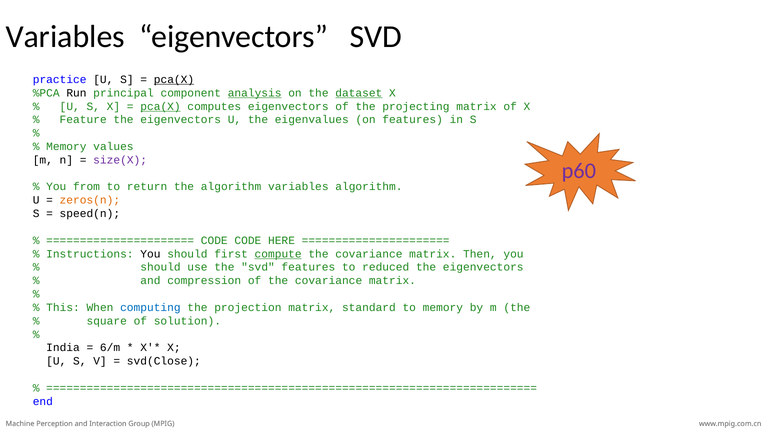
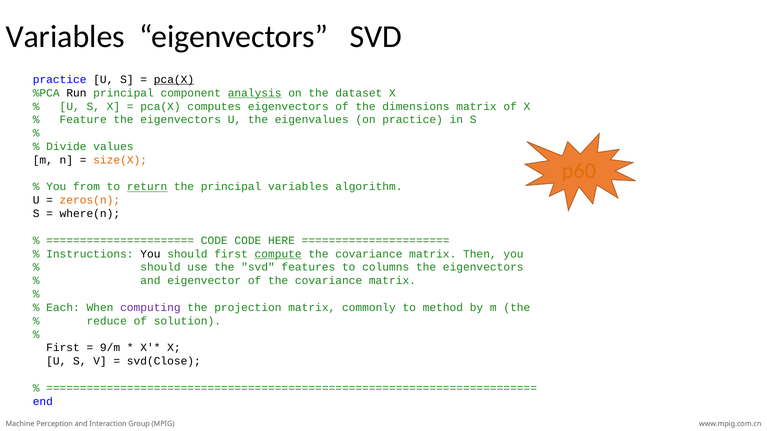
dataset underline: present -> none (359, 93)
pca(X underline: present -> none (161, 106)
projecting: projecting -> dimensions (416, 106)
on features: features -> practice (413, 120)
Memory: Memory -> Divide (66, 147)
size(X colour: purple -> orange (120, 160)
p60 colour: purple -> orange (579, 171)
return underline: none -> present (147, 187)
the algorithm: algorithm -> principal (231, 187)
speed(n: speed(n -> where(n (90, 214)
reduced: reduced -> columns (386, 268)
compression: compression -> eigenvector (204, 281)
This: This -> Each (63, 308)
computing colour: blue -> purple (150, 308)
standard: standard -> commonly (369, 308)
to memory: memory -> method (443, 308)
square: square -> reduce (107, 321)
India: India -> First (63, 348)
6/m: 6/m -> 9/m (110, 348)
